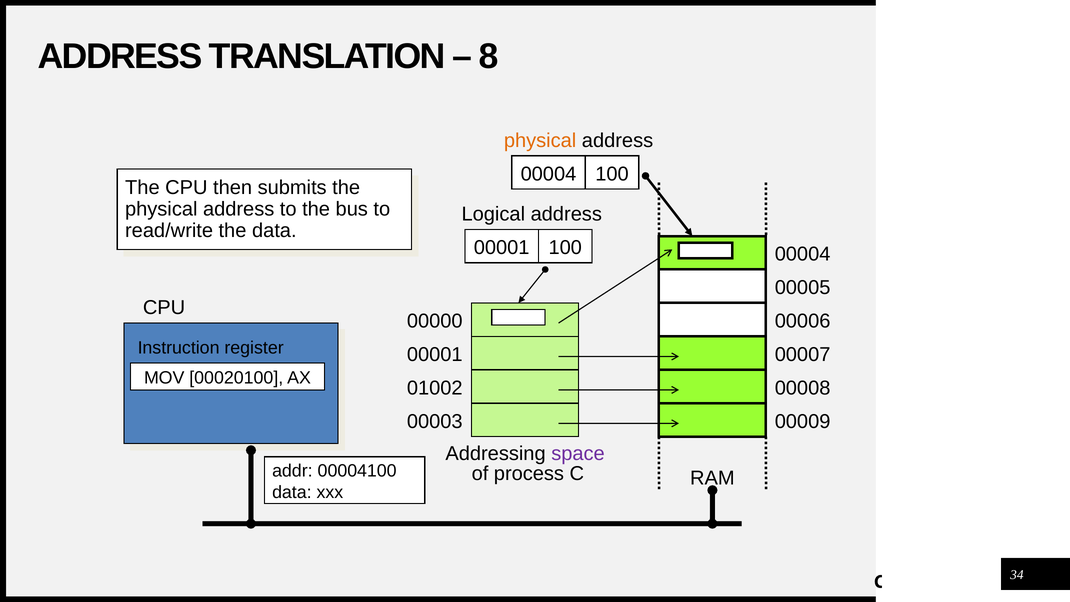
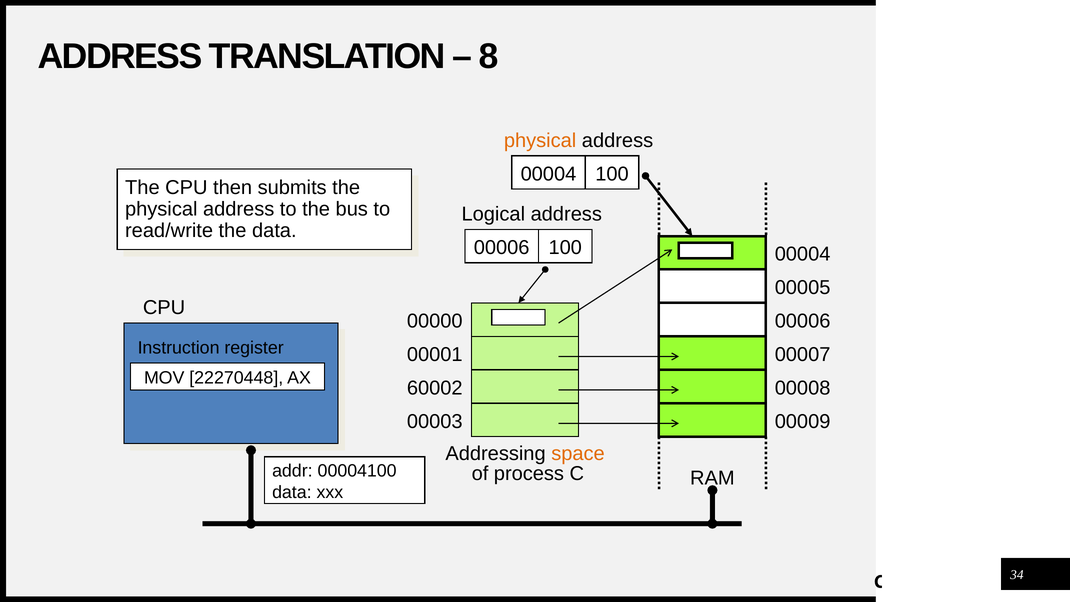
00001: 00001 -> 00006 (502, 247)
00020100: 00020100 -> 22270448 (236, 378)
01002: 01002 -> 60002 (435, 388)
space colour: purple -> orange (578, 454)
